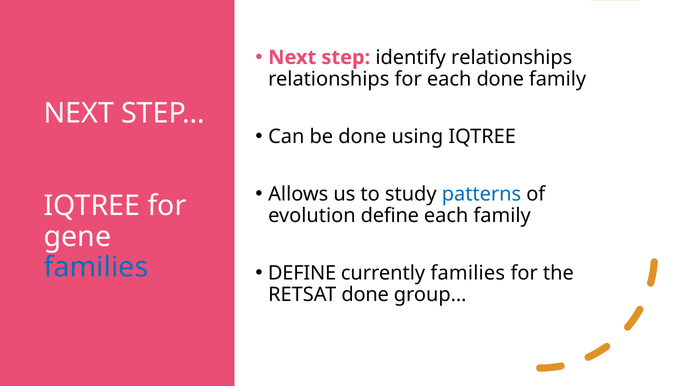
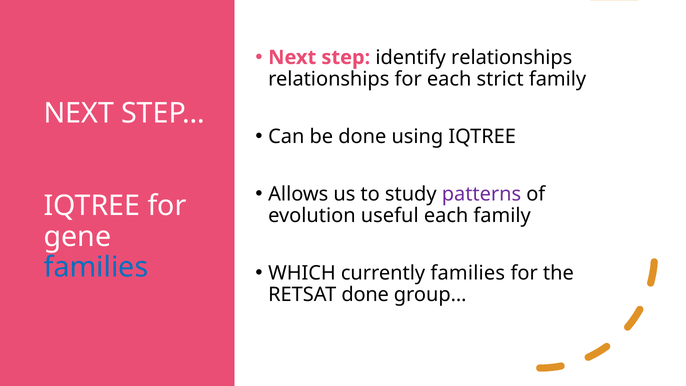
each done: done -> strict (500, 79)
patterns colour: blue -> purple (481, 194)
evolution define: define -> useful (390, 215)
DEFINE: DEFINE -> WHICH (302, 273)
